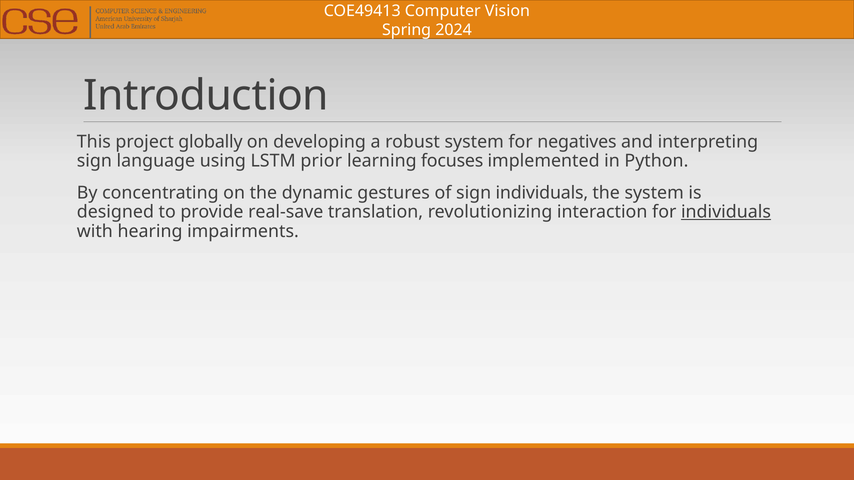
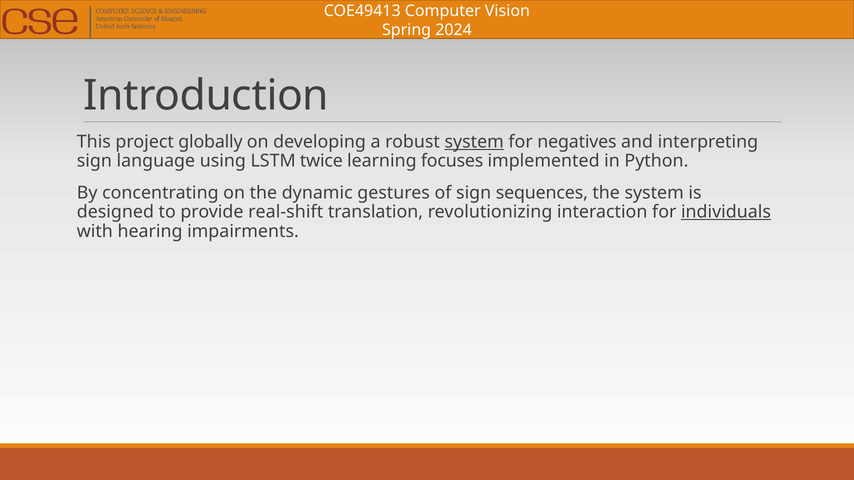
system underline: none -> present (474, 142)
prior: prior -> twice (321, 161)
sign individuals: individuals -> sequences (542, 193)
real-save: real-save -> real-shift (286, 212)
